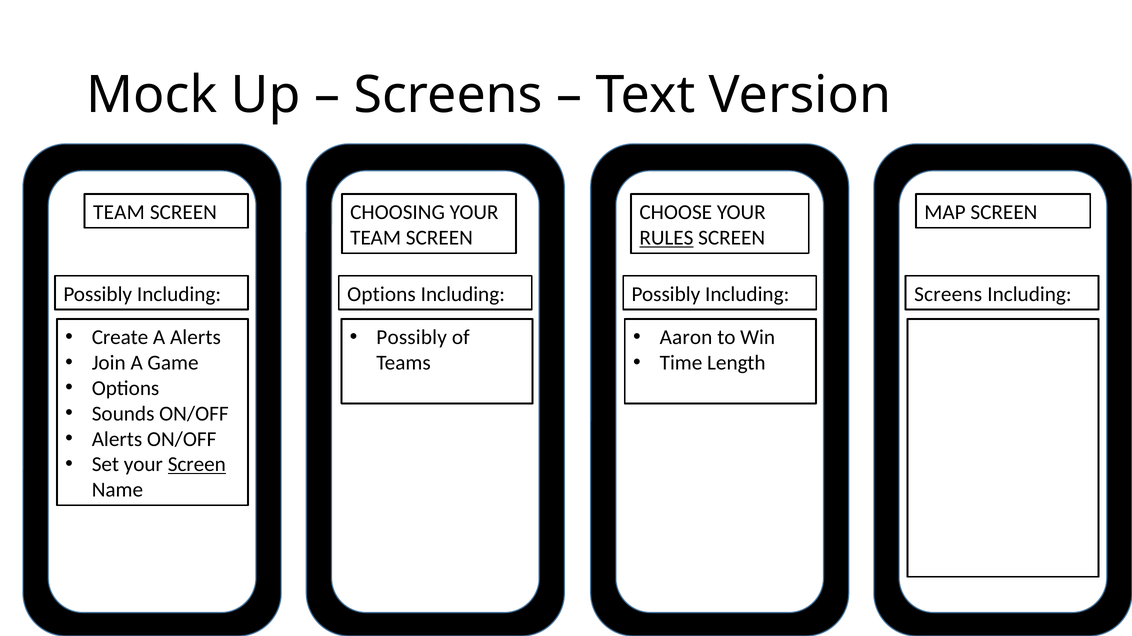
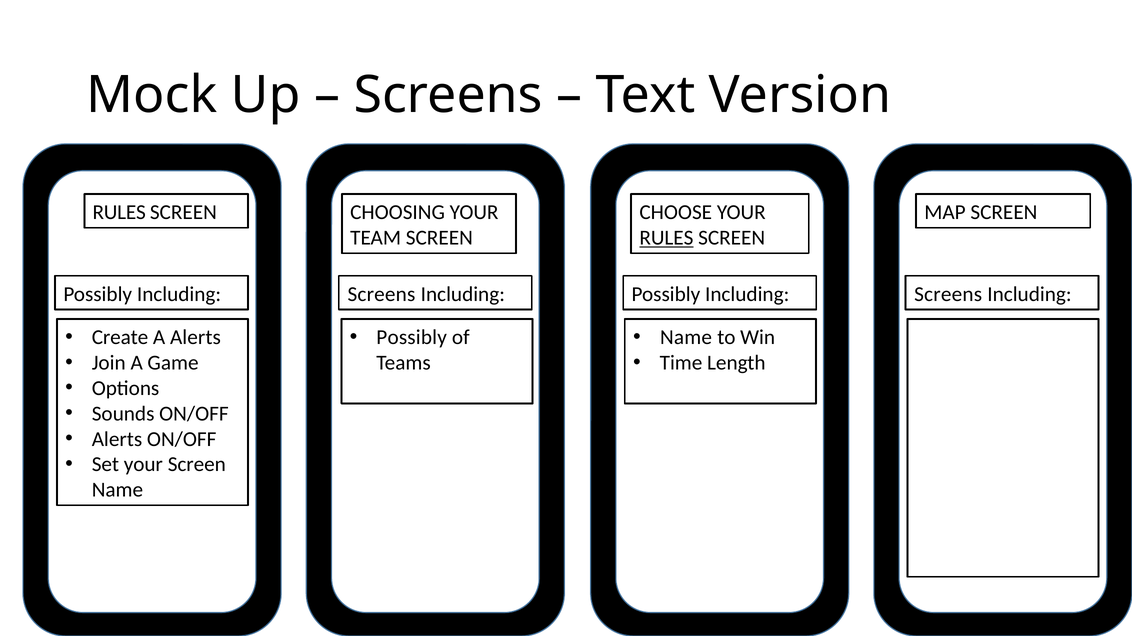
TEAM: TEAM -> RULES (119, 213)
Options: Options -> Screens (381, 294)
Aaron: Aaron -> Name (686, 338)
Screen underline: present -> none (197, 465)
